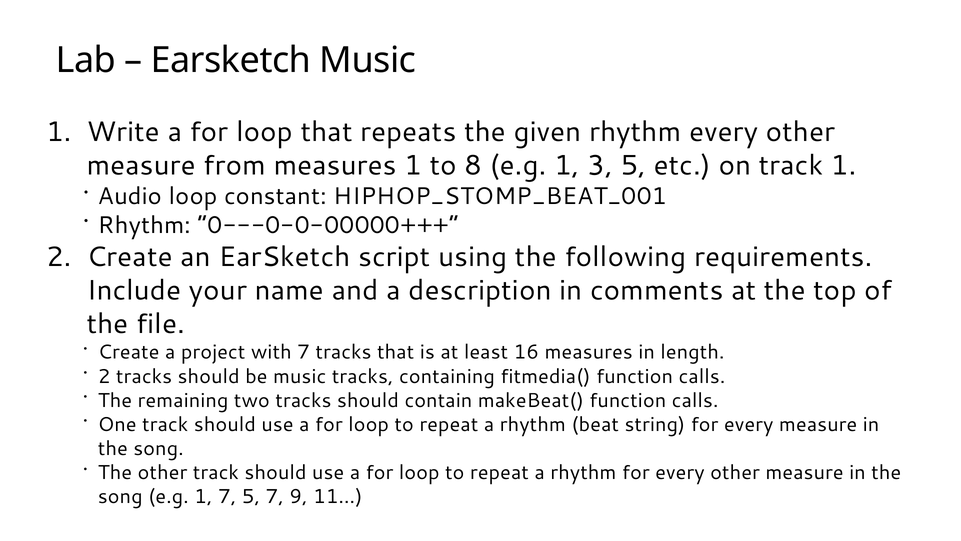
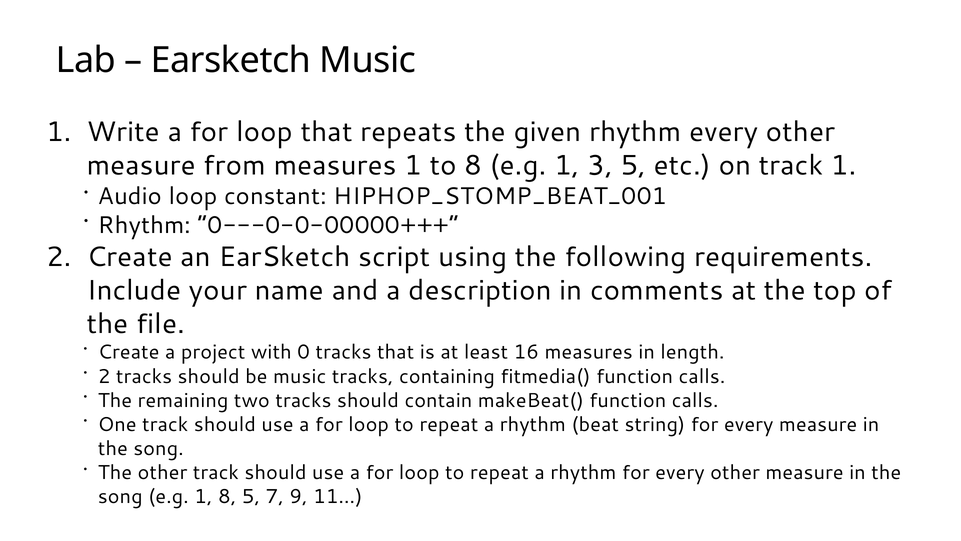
with 7: 7 -> 0 (304, 352)
1 7: 7 -> 8 (227, 496)
